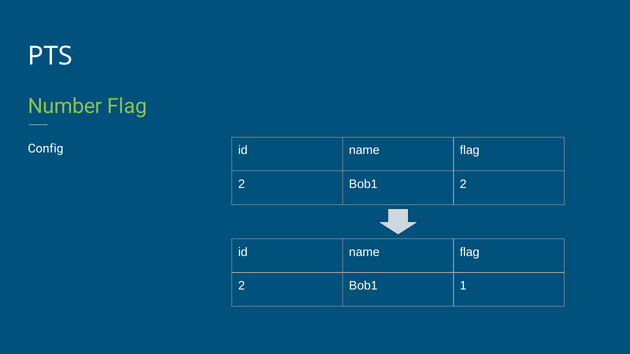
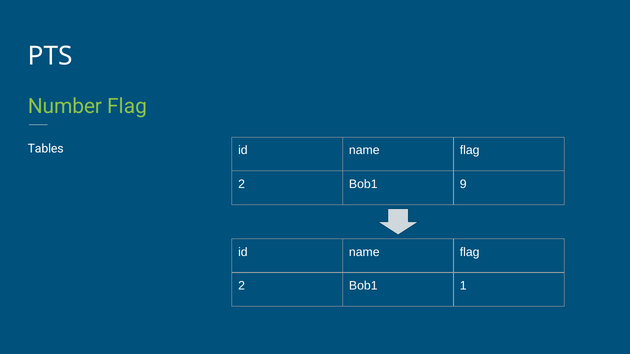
Config: Config -> Tables (46, 149)
Bob1 2: 2 -> 9 (463, 184)
